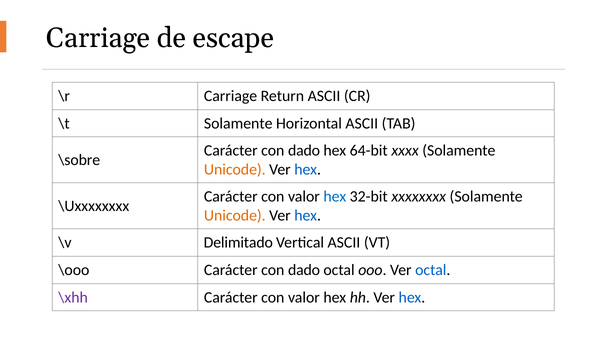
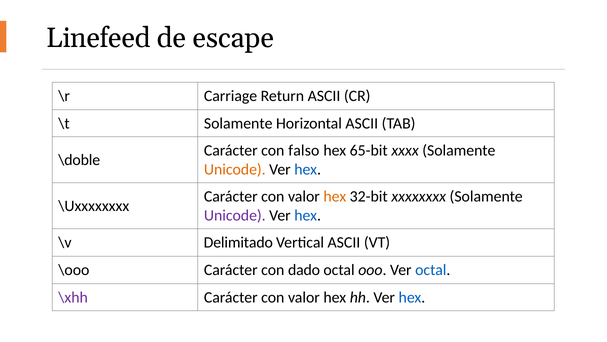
Carriage: Carriage -> Linefeed (98, 38)
dado: dado -> falso (304, 150)
64-bit: 64-bit -> 65-bit (369, 150)
\sobre: \sobre -> \doble (79, 160)
hex colour: blue -> orange (335, 196)
Unicode colour: orange -> purple (235, 215)
